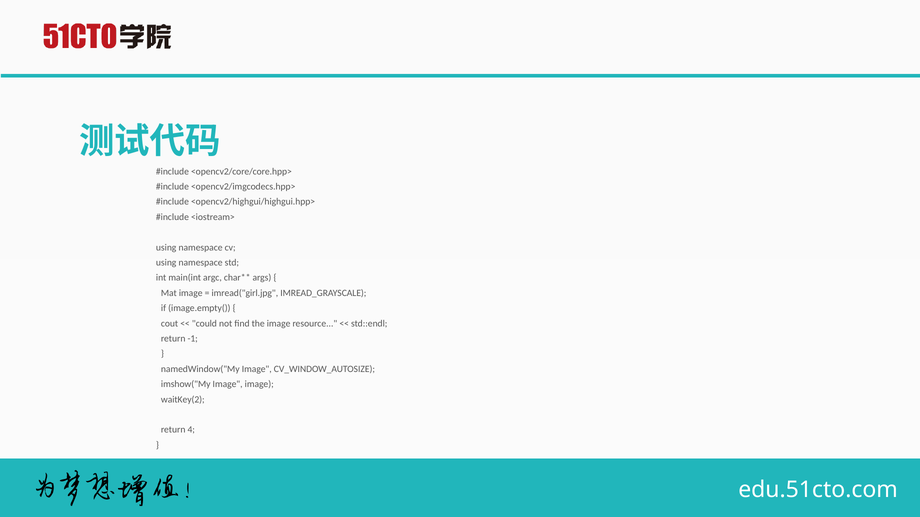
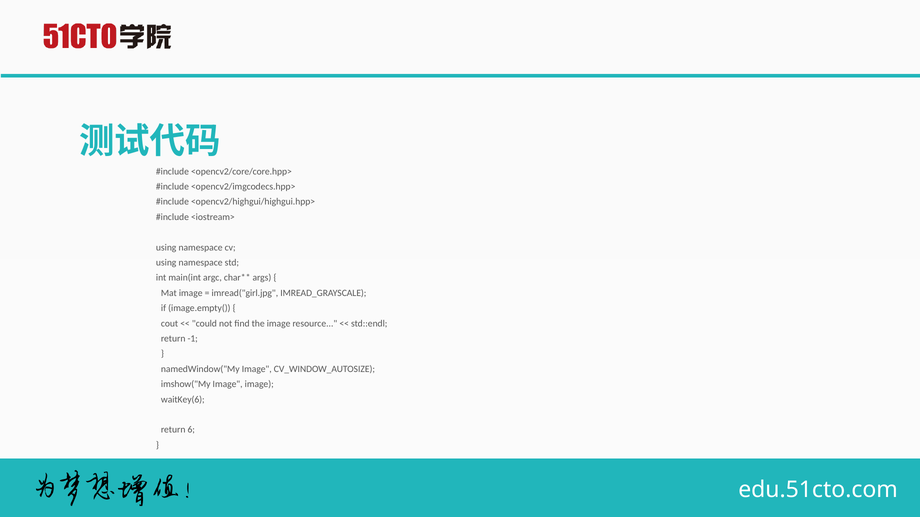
waitKey(2: waitKey(2 -> waitKey(6 (183, 400)
4: 4 -> 6 (191, 430)
